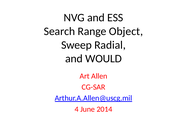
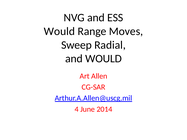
Search: Search -> Would (59, 31)
Object: Object -> Moves (126, 31)
